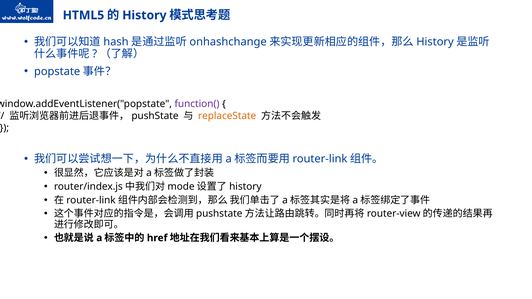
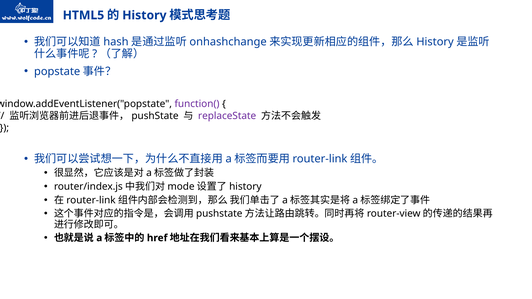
replaceState colour: orange -> purple (227, 116)
